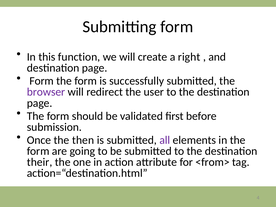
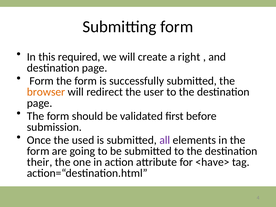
function: function -> required (79, 57)
browser colour: purple -> orange (46, 92)
then: then -> used (83, 140)
<from>: <from> -> <have> (213, 162)
